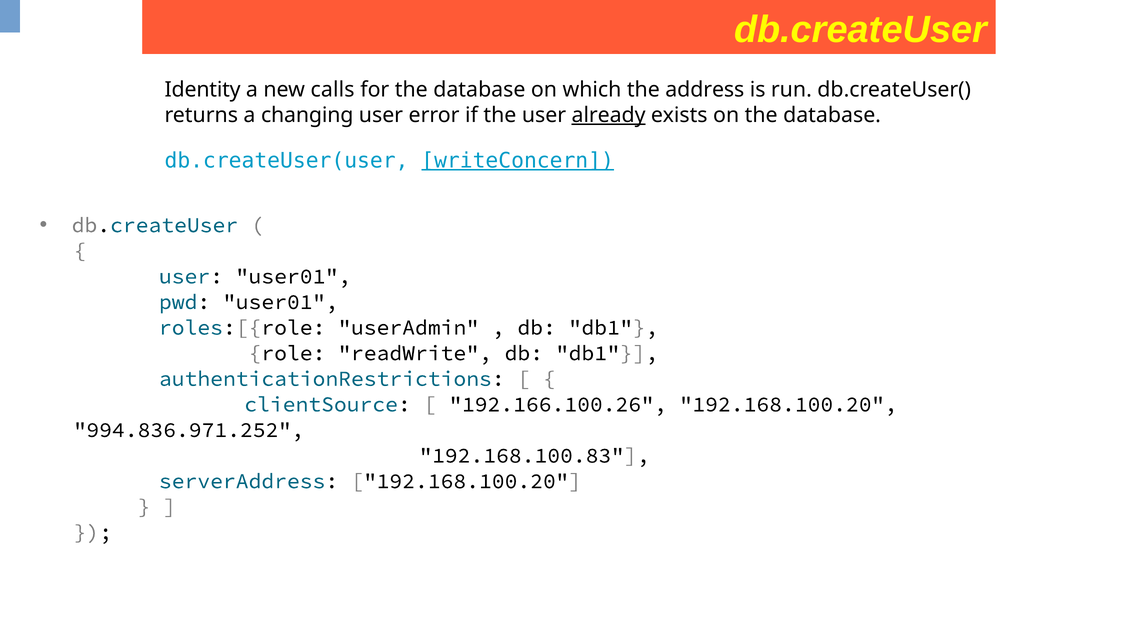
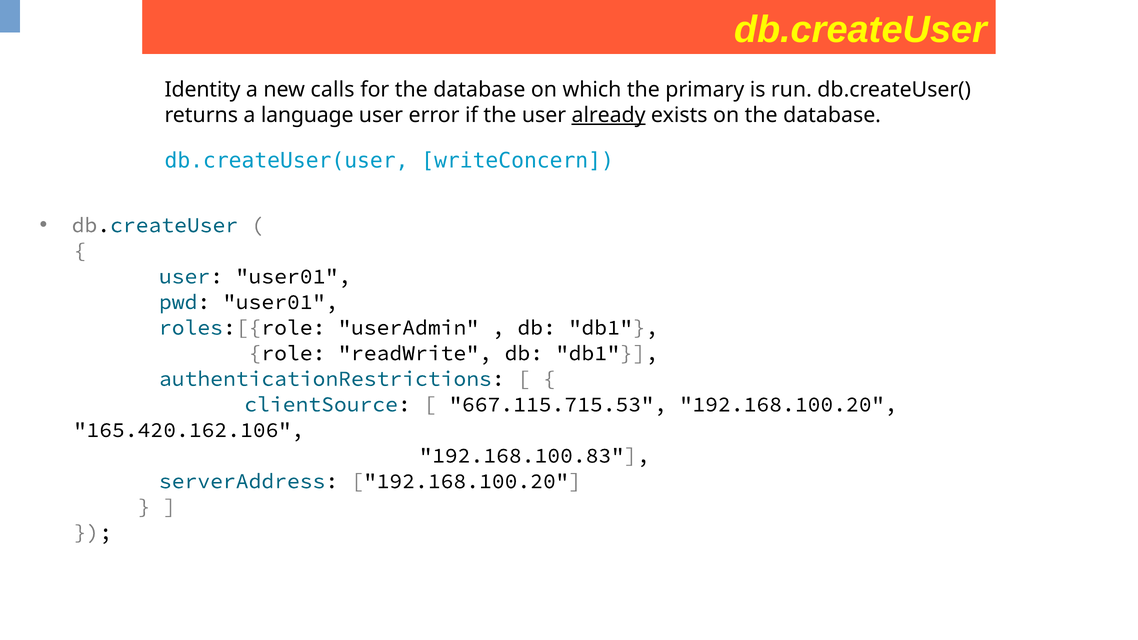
address: address -> primary (705, 90)
changing: changing -> language (307, 115)
writeConcern underline: present -> none (518, 161)
192.166.100.26: 192.166.100.26 -> 667.115.715.53 (558, 404)
994.836.971.252: 994.836.971.252 -> 165.420.162.106 (189, 430)
